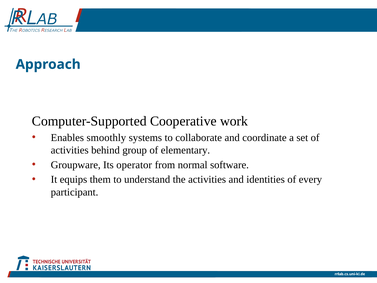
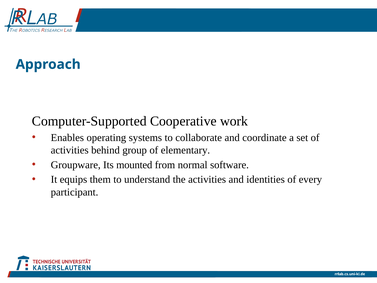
smoothly: smoothly -> operating (106, 137)
operator: operator -> mounted (134, 165)
